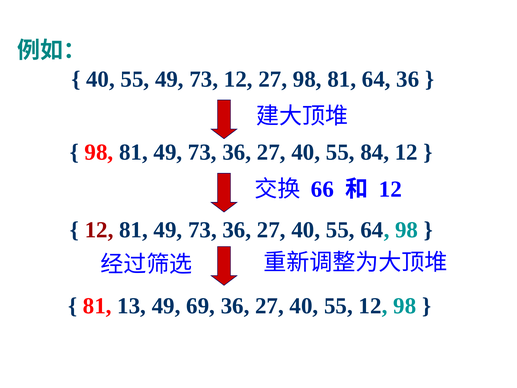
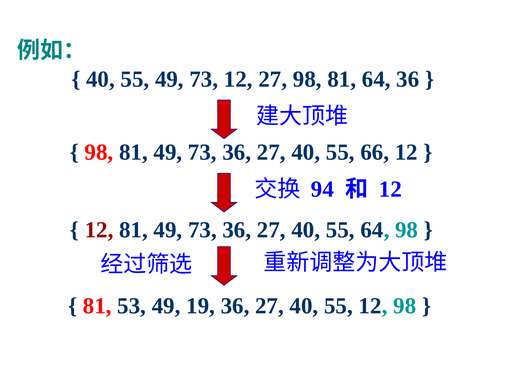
84: 84 -> 66 (375, 152)
66: 66 -> 94 (322, 189)
13: 13 -> 53 (132, 306)
69: 69 -> 19 (201, 306)
